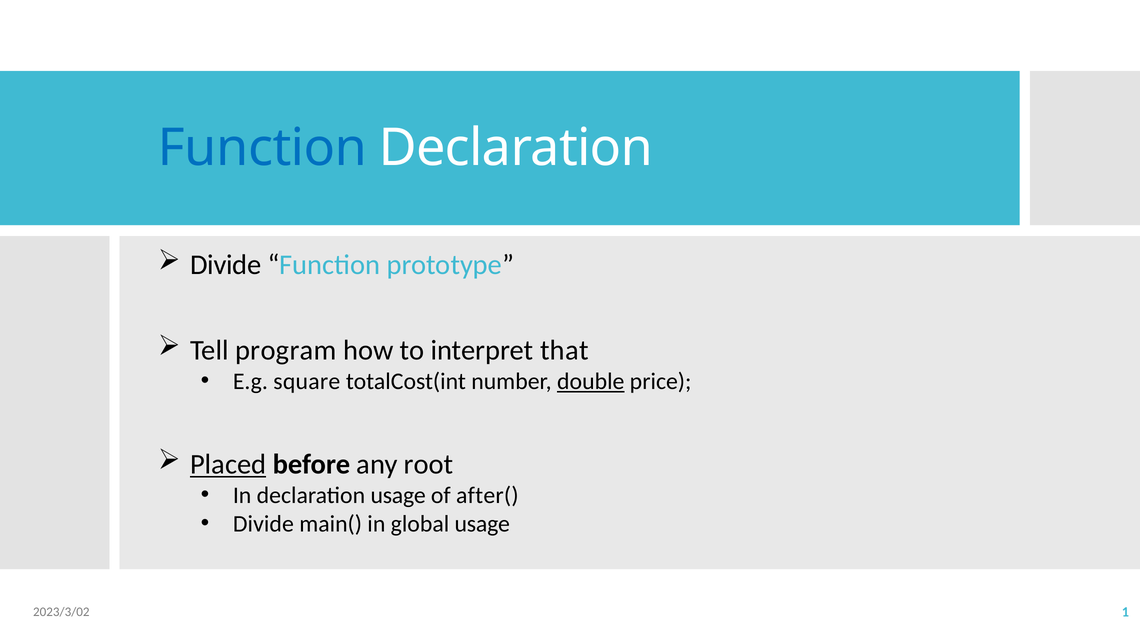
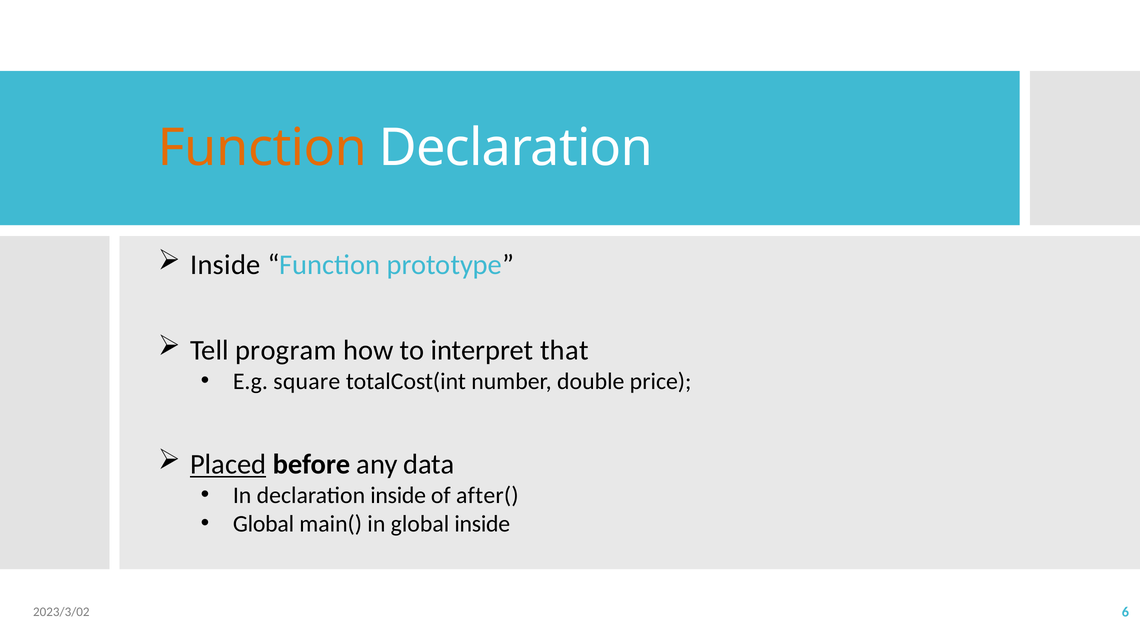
Function colour: blue -> orange (263, 148)
Divide: Divide -> Inside (225, 265)
double underline: present -> none (591, 382)
root: root -> data (429, 465)
declaration usage: usage -> inside (398, 496)
Divide: Divide -> Global (264, 524)
global usage: usage -> inside (482, 524)
1: 1 -> 6 (1125, 612)
